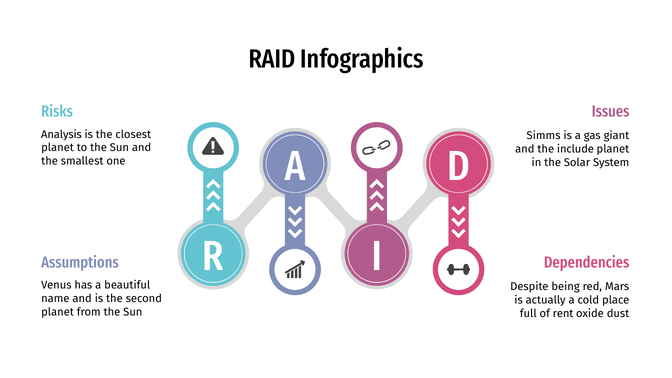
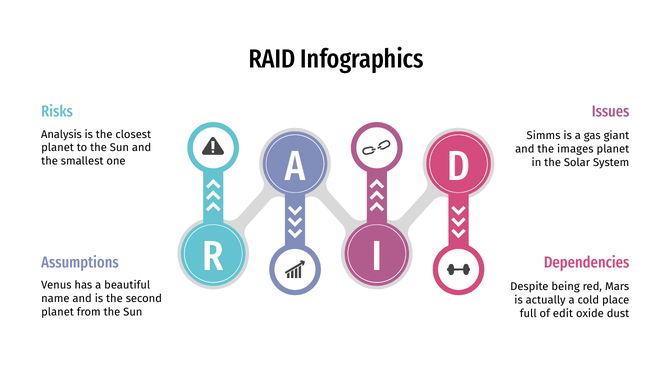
include: include -> images (575, 149)
rent: rent -> edit (563, 313)
